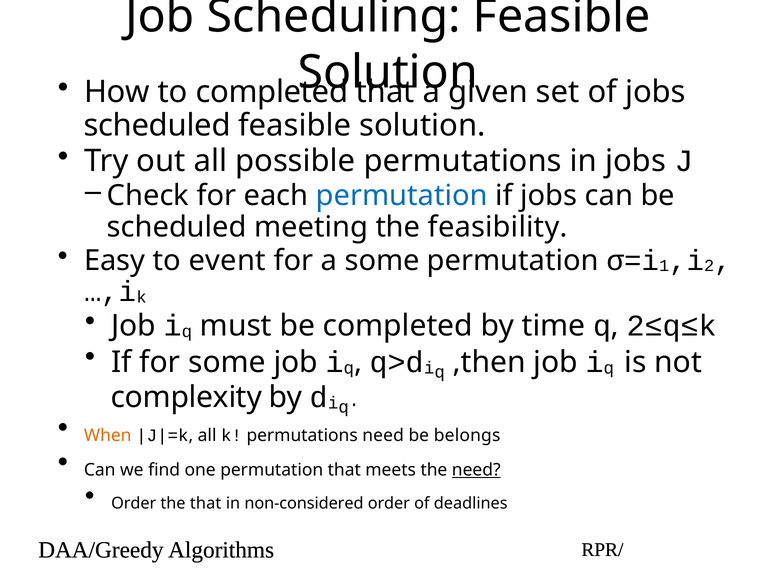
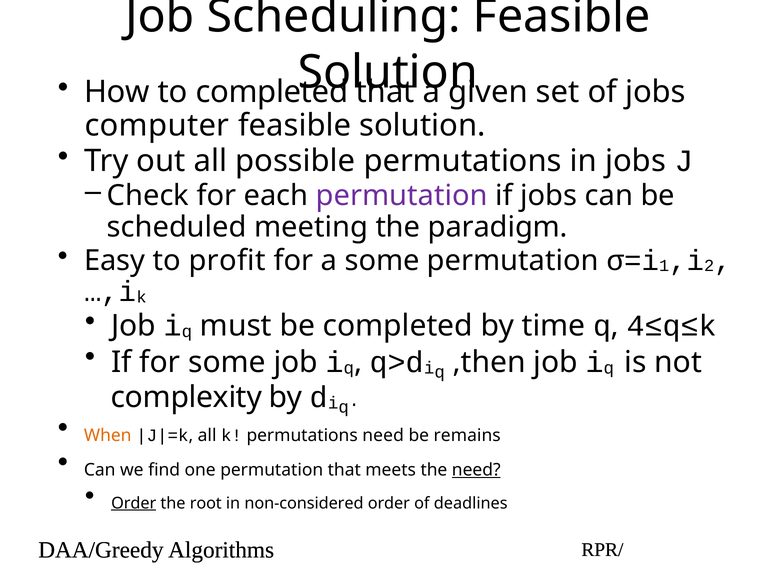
scheduled: scheduled -> computer (157, 126)
permutation colour: blue -> purple (402, 196)
feasibility: feasibility -> paradigm (498, 227)
event: event -> profit (227, 260)
2≤q≤k: 2≤q≤k -> 4≤q≤k (672, 326)
belongs: belongs -> remains (467, 436)
Order underline: none -> present (134, 503)
the that: that -> root (206, 503)
